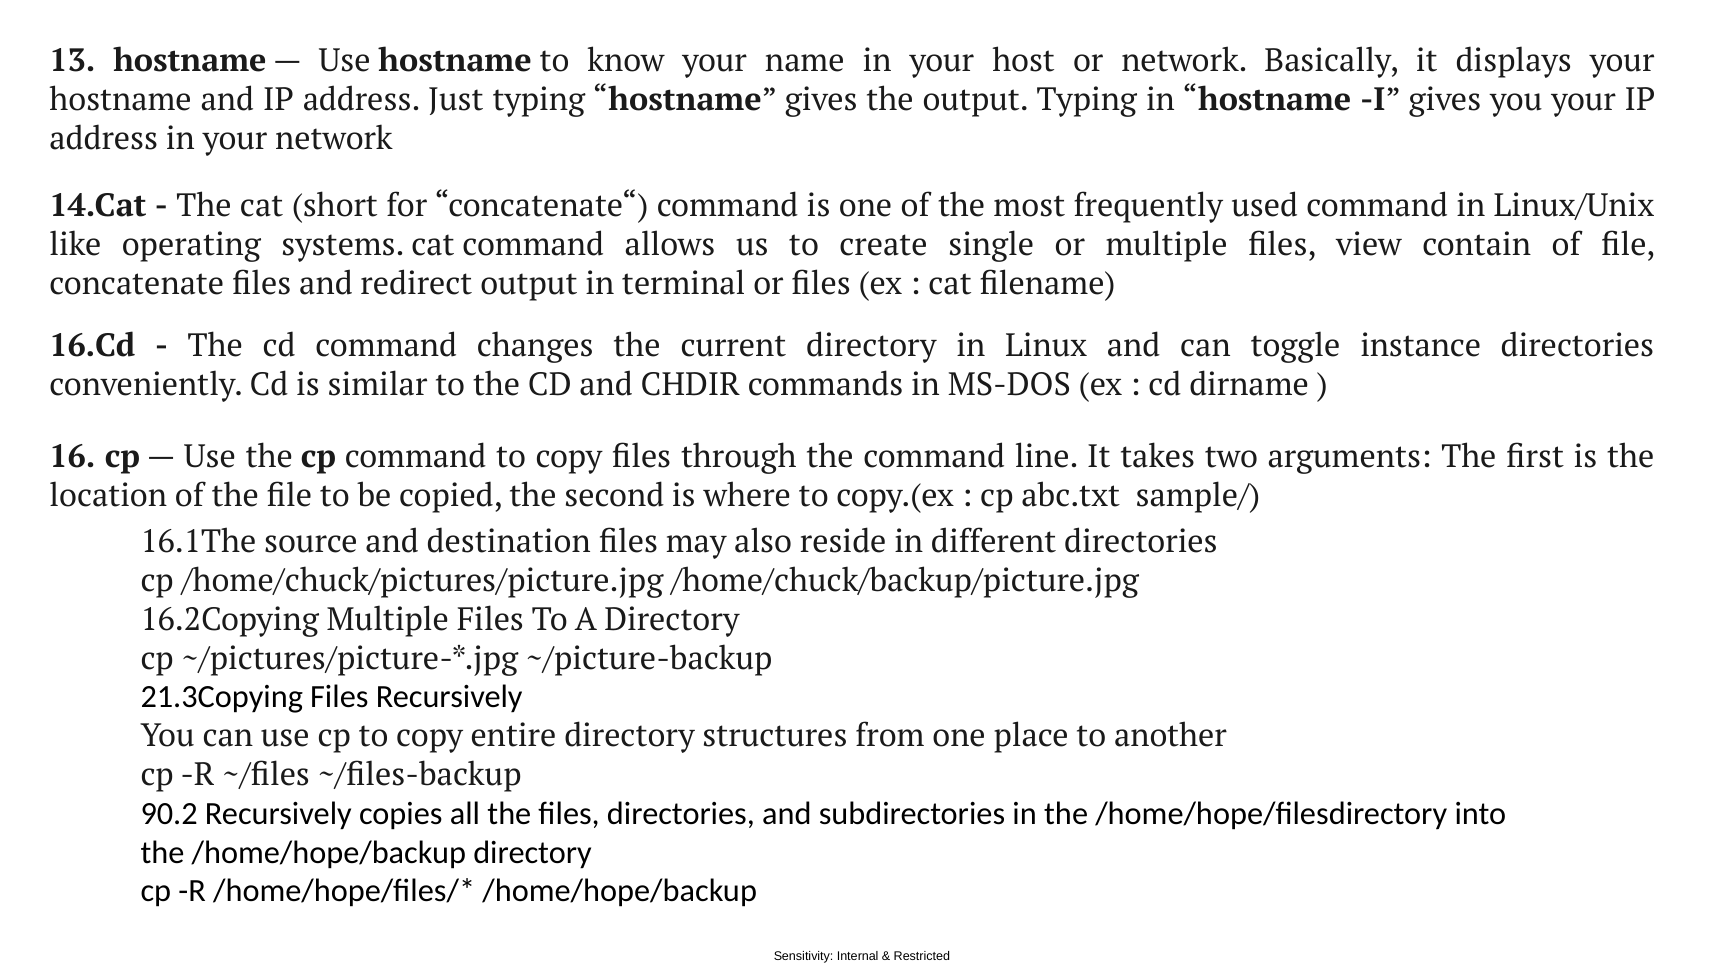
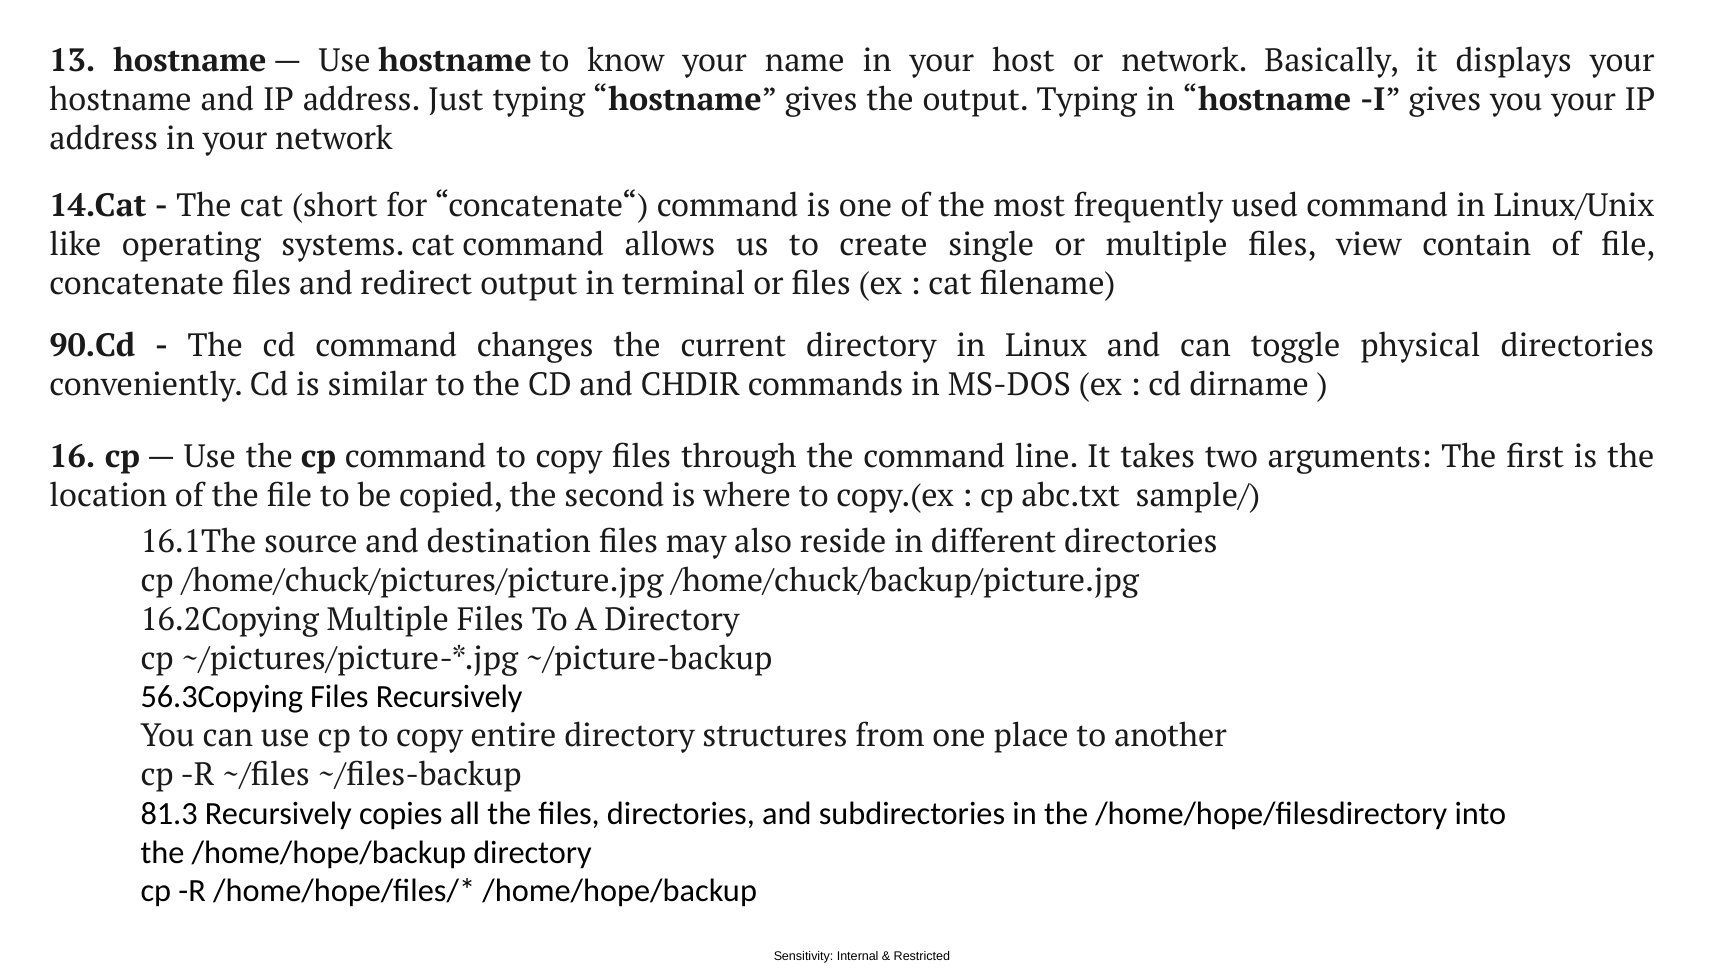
16.Cd: 16.Cd -> 90.Cd (92, 346)
instance: instance -> physical (1420, 346)
21.3Copying: 21.3Copying -> 56.3Copying (222, 697)
90.2: 90.2 -> 81.3 (169, 813)
